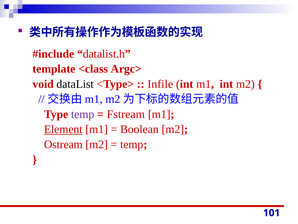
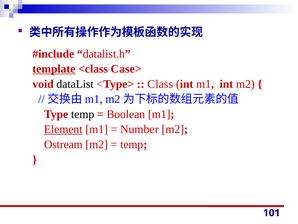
template underline: none -> present (54, 69)
Argc>: Argc> -> Case> (126, 69)
Infile: Infile -> Class (160, 84)
temp colour: purple -> black (83, 114)
Fstream: Fstream -> Boolean (126, 114)
Boolean: Boolean -> Number (139, 129)
